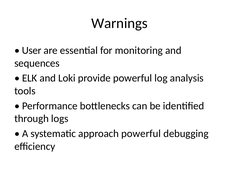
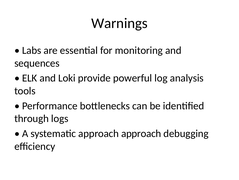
User: User -> Labs (32, 50)
approach powerful: powerful -> approach (141, 133)
